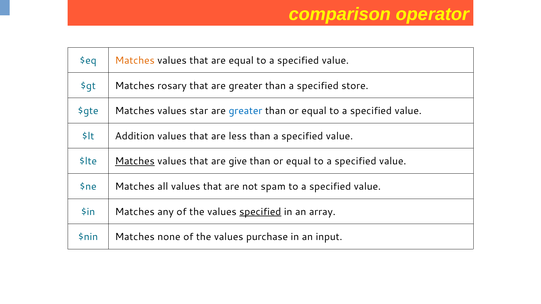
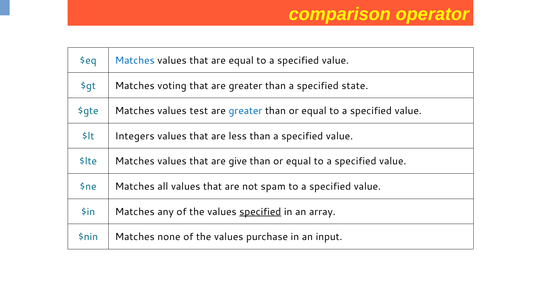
Matches colour: orange -> blue (135, 61)
rosary: rosary -> voting (172, 86)
store: store -> state (355, 86)
star: star -> test (199, 111)
Addition: Addition -> Integers (135, 136)
Matches underline: present -> none (135, 161)
